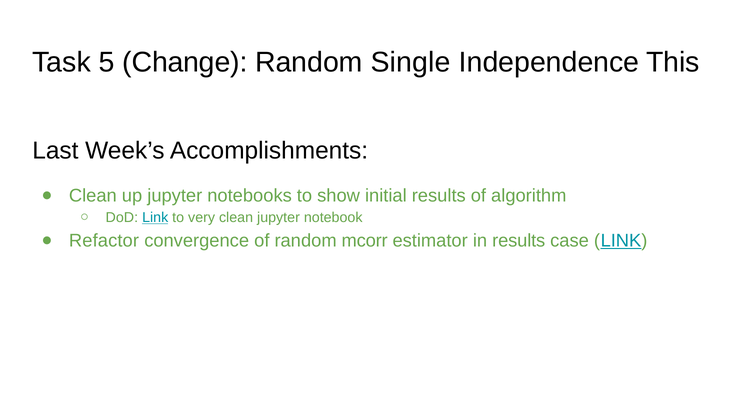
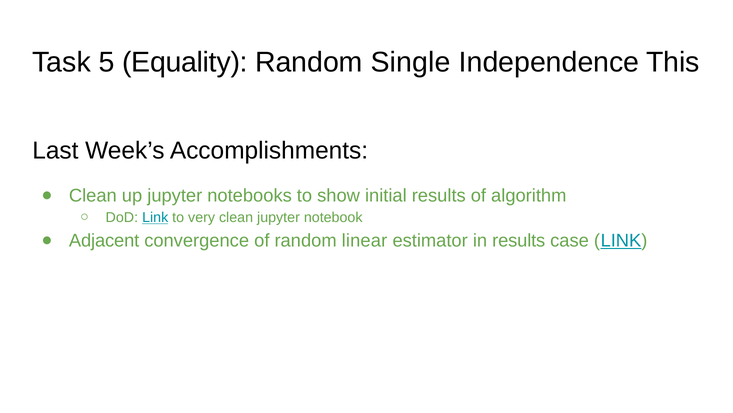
Change: Change -> Equality (185, 62)
Refactor: Refactor -> Adjacent (104, 240)
mcorr: mcorr -> linear (364, 240)
